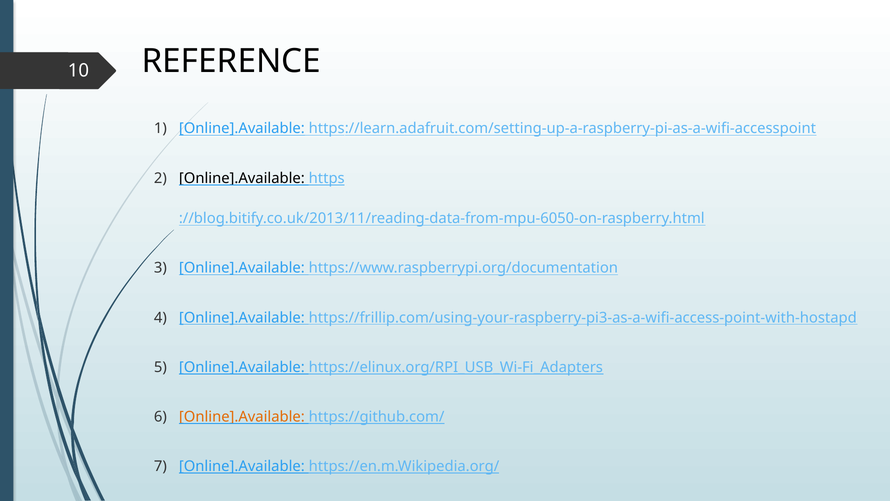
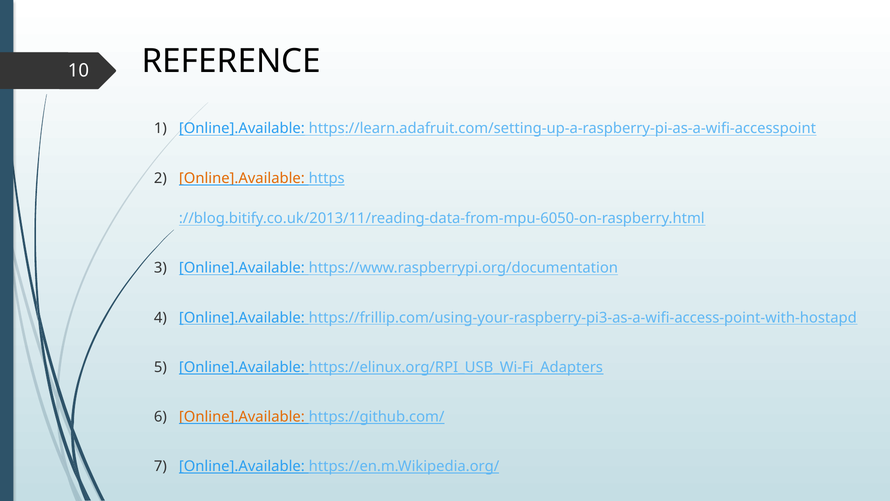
Online].Available colour: black -> orange (242, 178)
